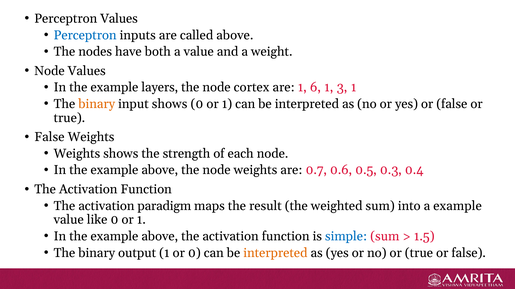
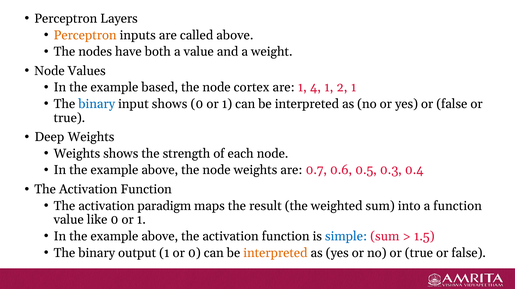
Perceptron Values: Values -> Layers (119, 19)
Perceptron colour: blue -> orange (85, 35)
layers: layers -> based (160, 88)
6: 6 -> 4 (316, 88)
3: 3 -> 2 (342, 88)
binary colour: orange -> blue (97, 104)
False: False -> Deep (49, 137)
a example: example -> function (458, 206)
